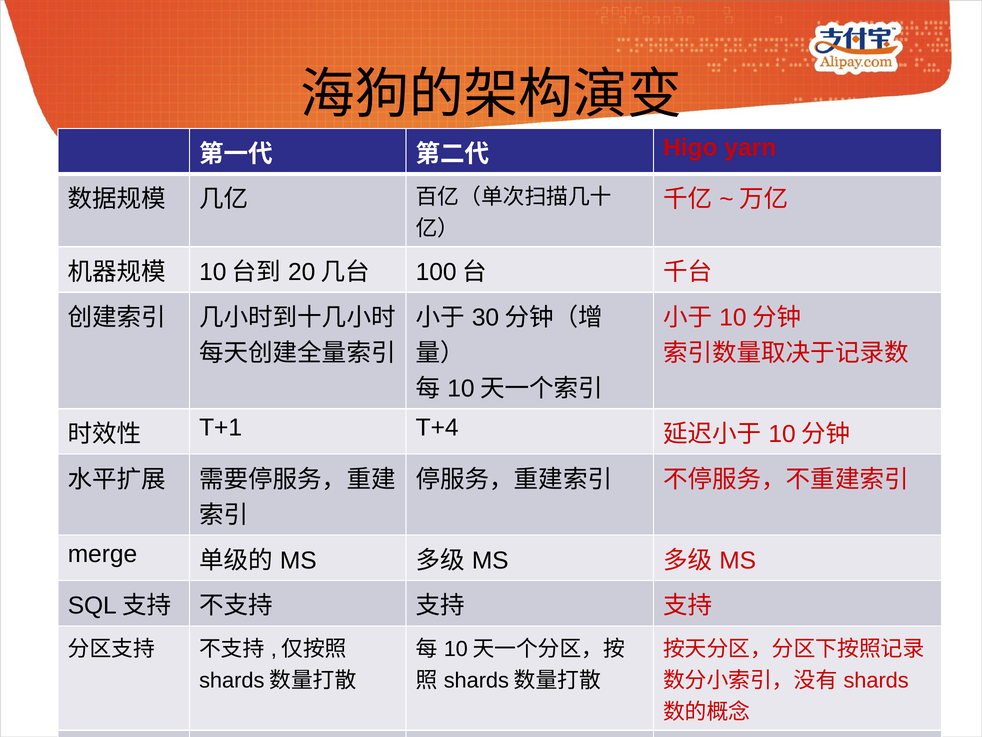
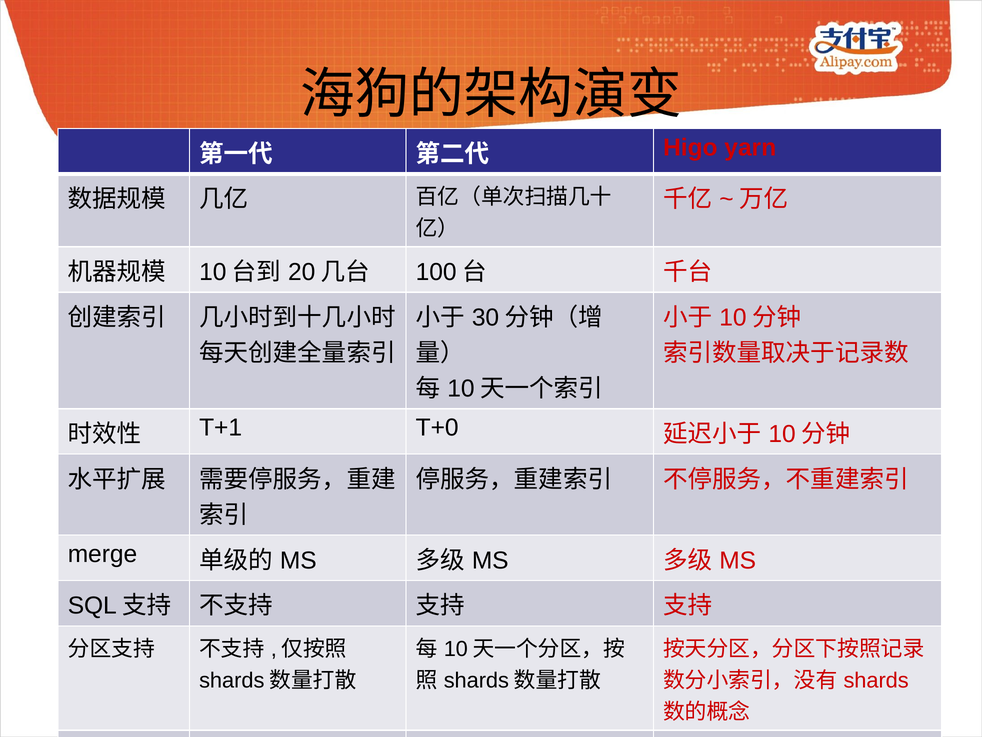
T+4: T+4 -> T+0 (437, 428)
